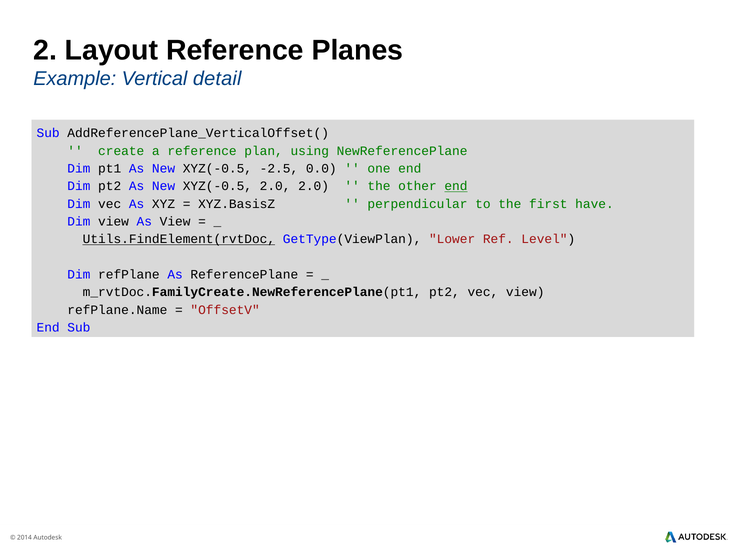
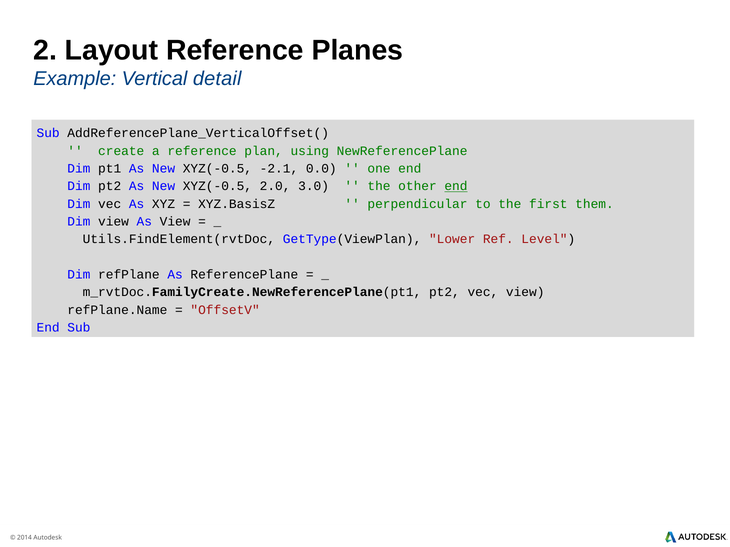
-2.5: -2.5 -> -2.1 (279, 169)
2.0 2.0: 2.0 -> 3.0 (314, 186)
have: have -> them (594, 204)
Utils.FindElement(rvtDoc underline: present -> none (179, 239)
